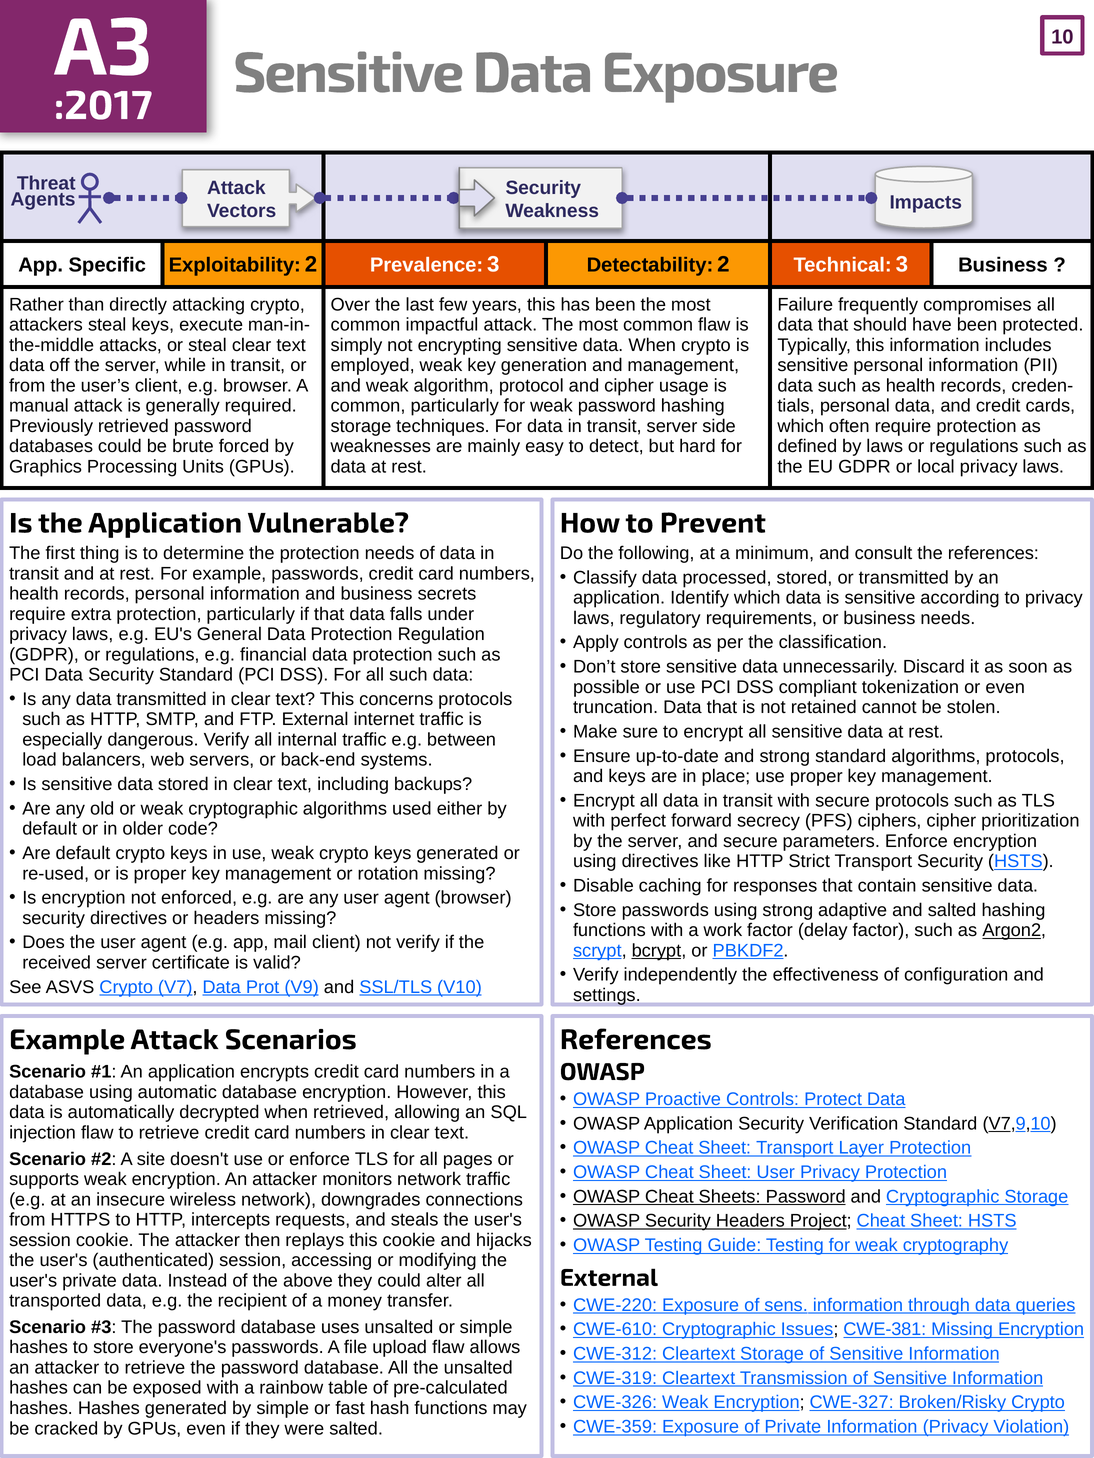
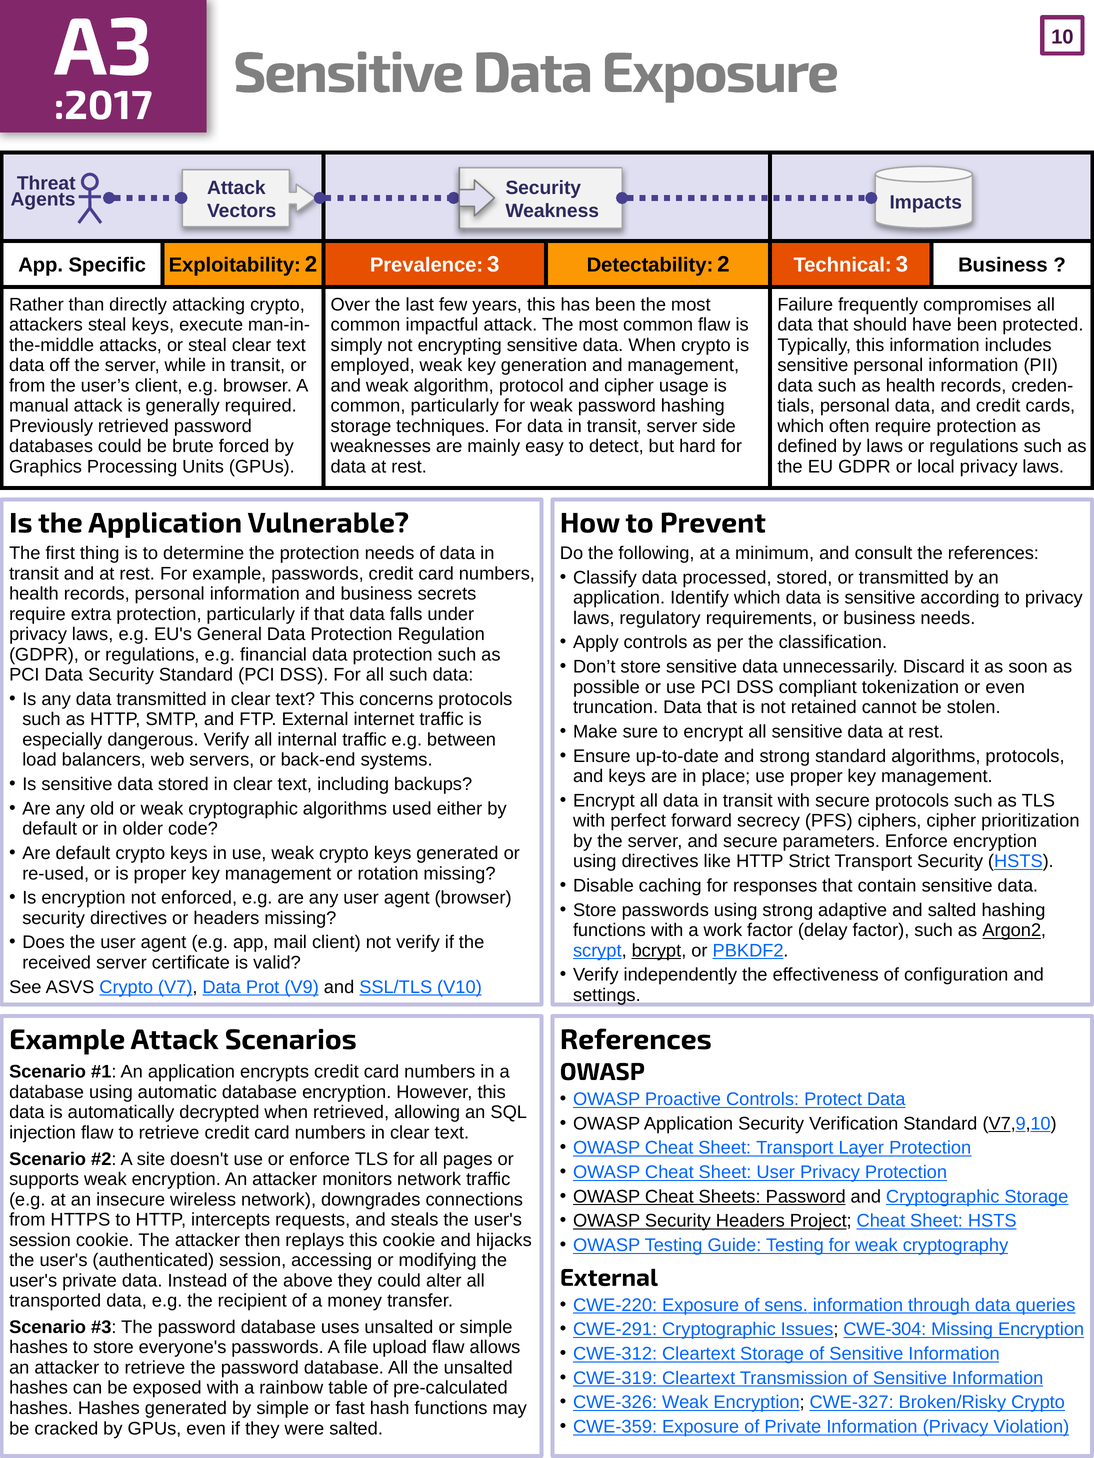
CWE-610: CWE-610 -> CWE-291 (615, 1330)
CWE-381: CWE-381 -> CWE-304 (885, 1330)
